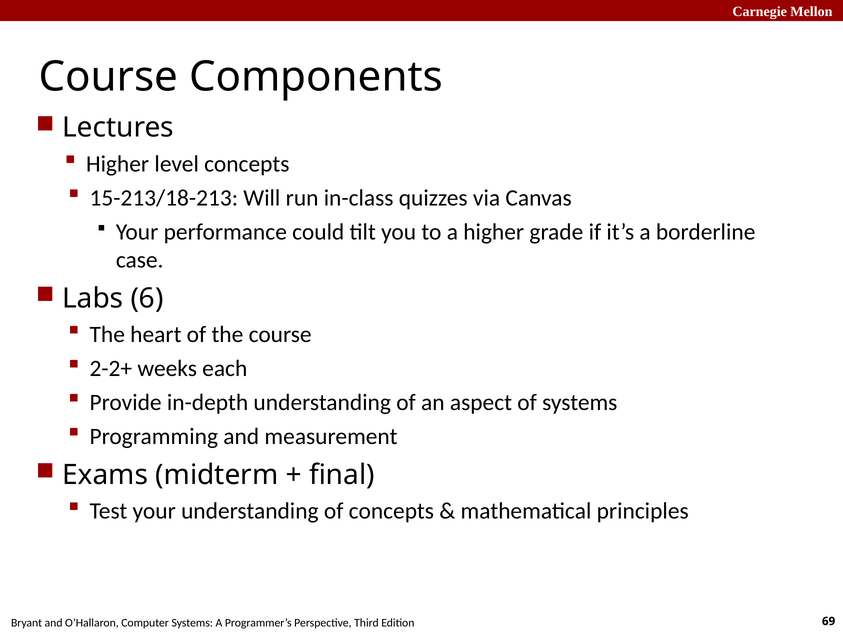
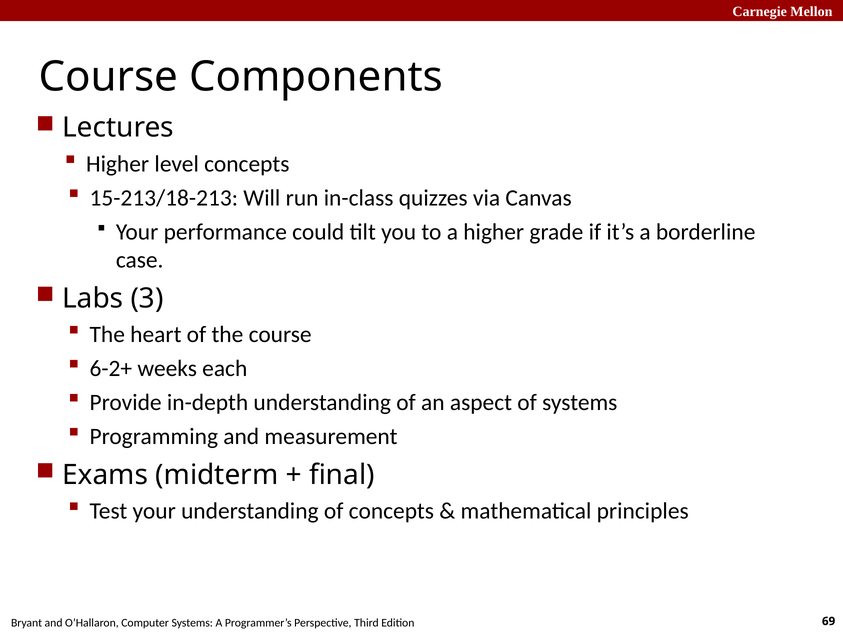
6: 6 -> 3 (147, 298)
2-2+: 2-2+ -> 6-2+ (111, 369)
